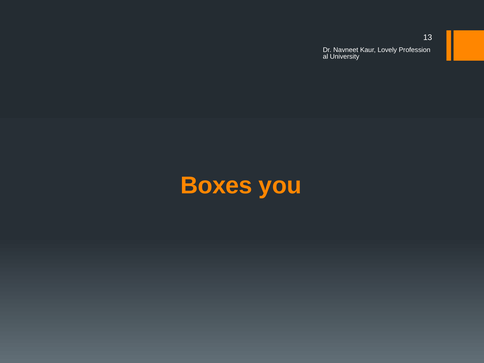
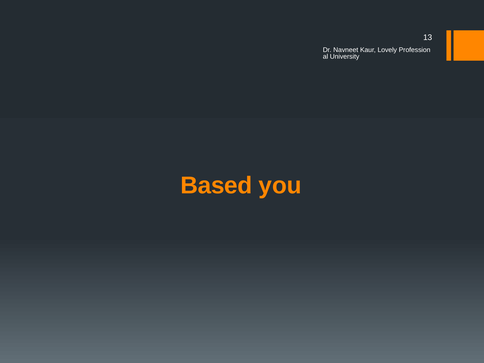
Boxes: Boxes -> Based (216, 185)
